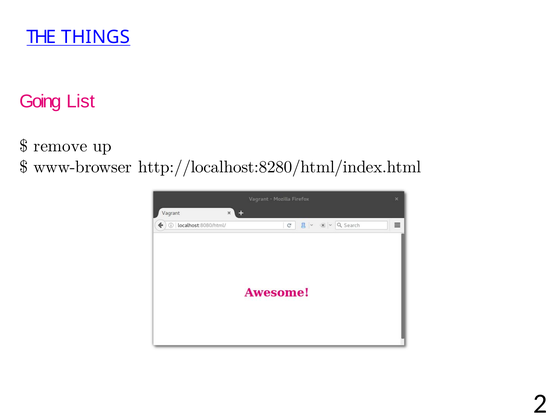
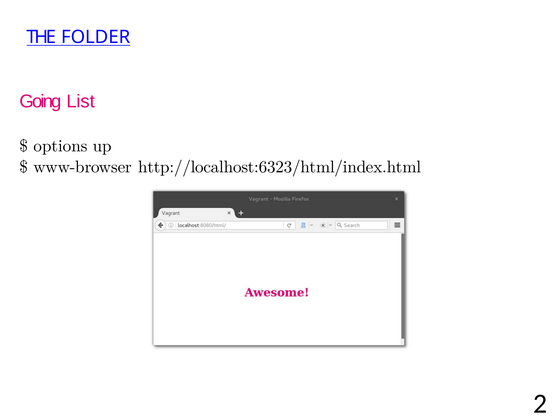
THINGS: THINGS -> FOLDER (96, 37)
remove: remove -> options (61, 146)
http://localhost:8280/html/index.html: http://localhost:8280/html/index.html -> http://localhost:6323/html/index.html (280, 167)
